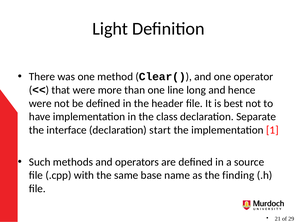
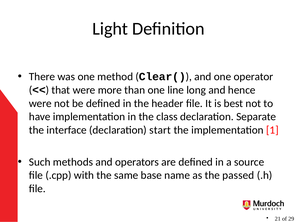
finding: finding -> passed (238, 176)
